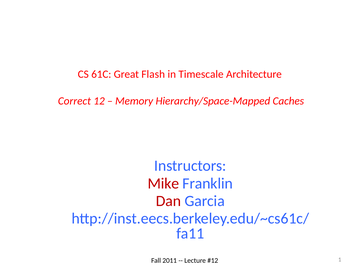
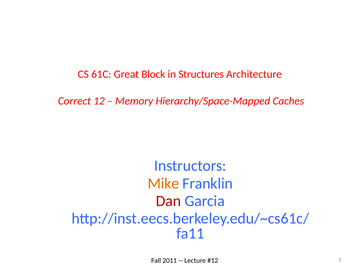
Flash: Flash -> Block (153, 74)
Timescale: Timescale -> Structures (201, 74)
Mike colour: red -> orange (163, 184)
